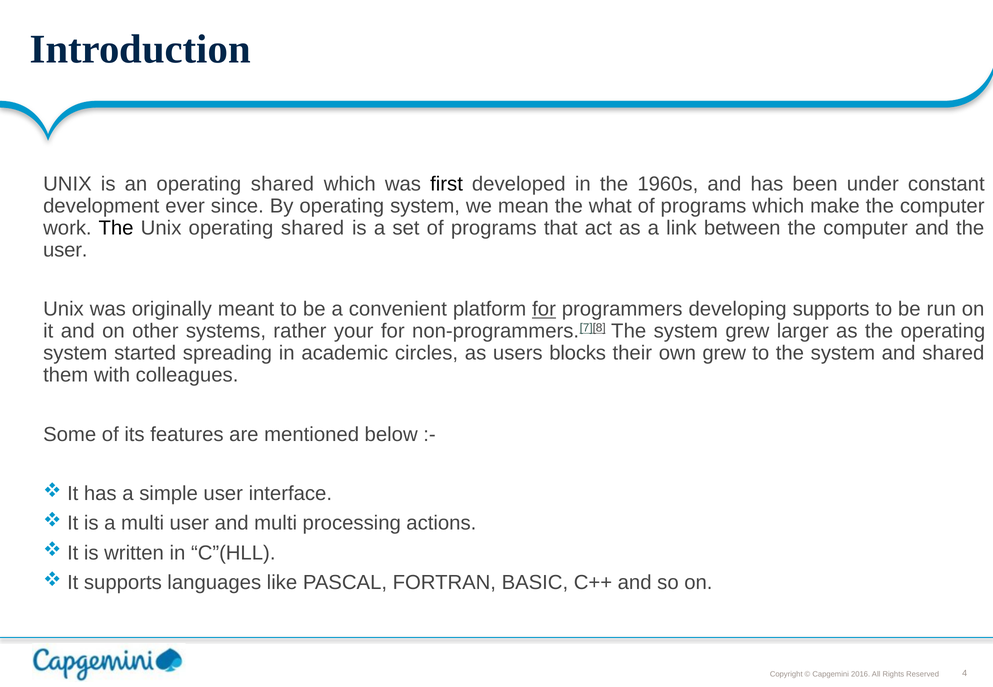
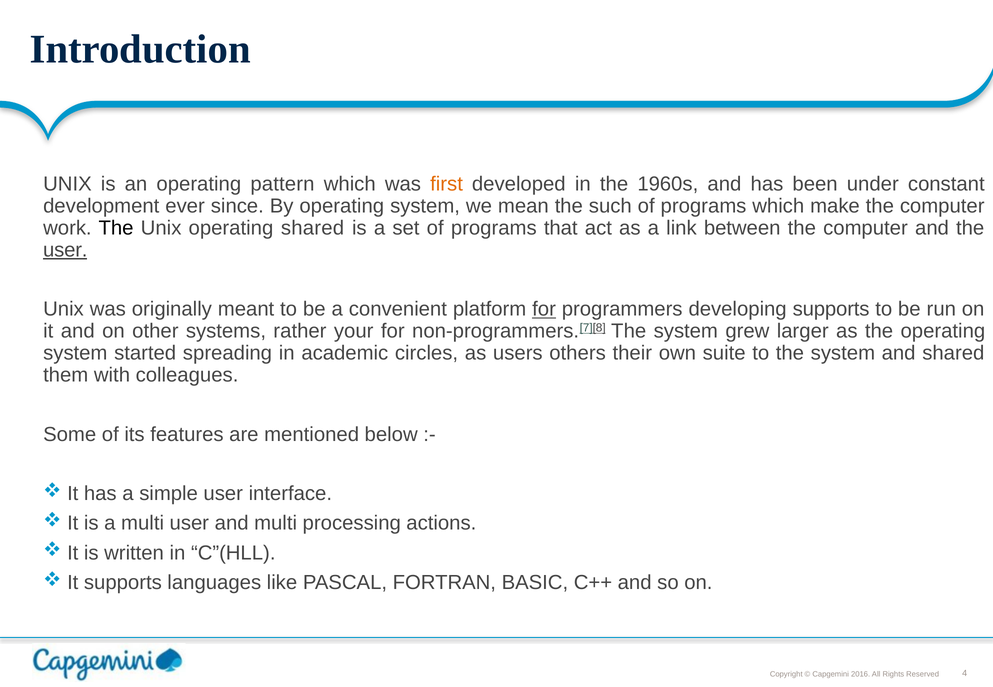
an operating shared: shared -> pattern (282, 184)
first colour: black -> orange (447, 184)
what: what -> such (610, 206)
user underline: none -> present (65, 250)
blocks: blocks -> others (578, 353)
own grew: grew -> suite (724, 353)
